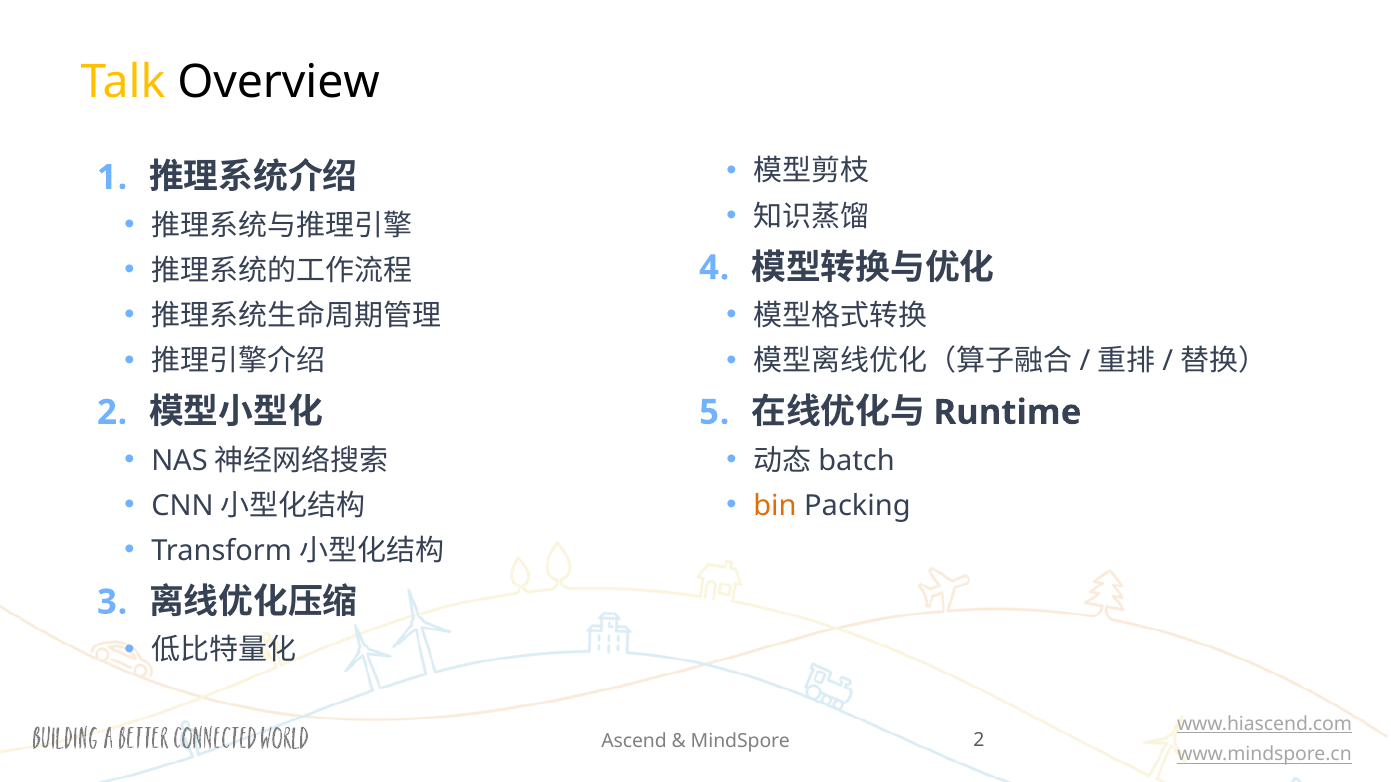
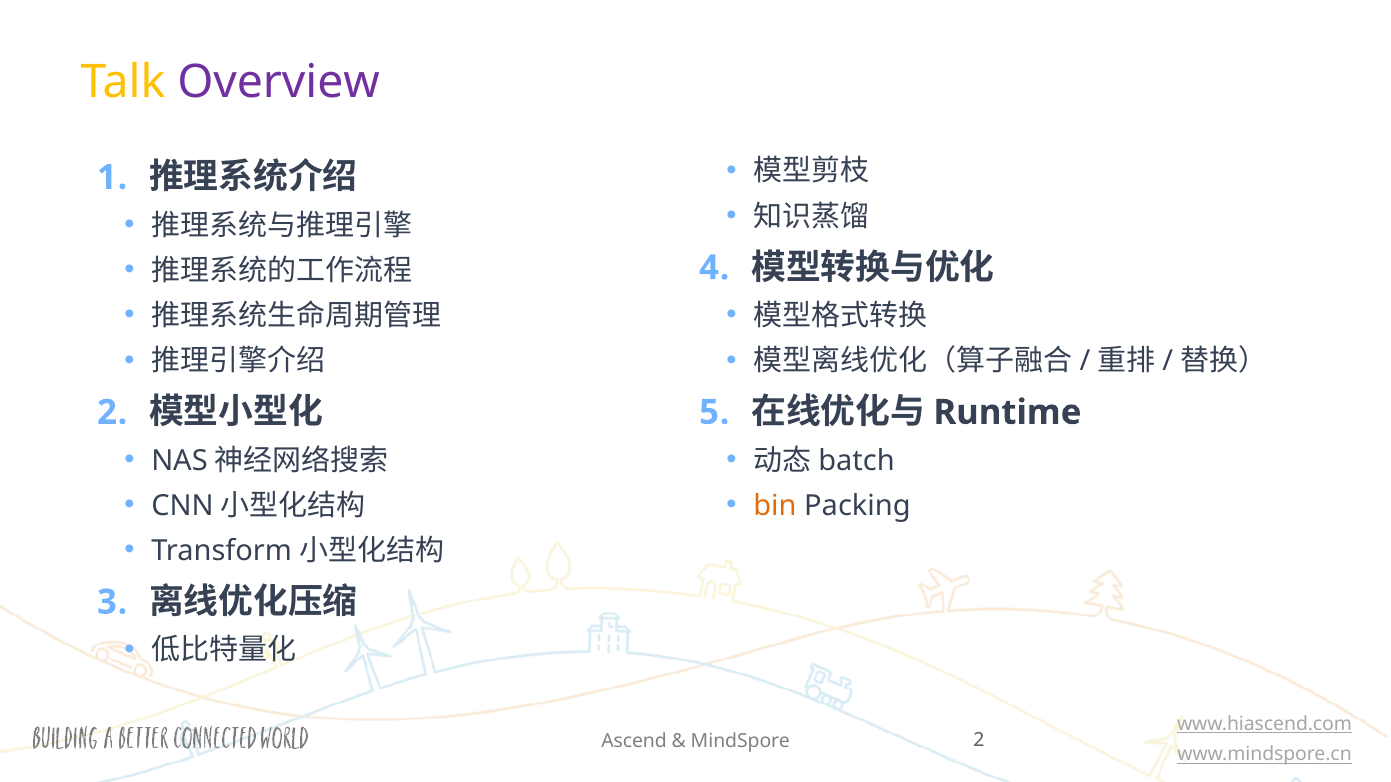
Overview colour: black -> purple (279, 82)
